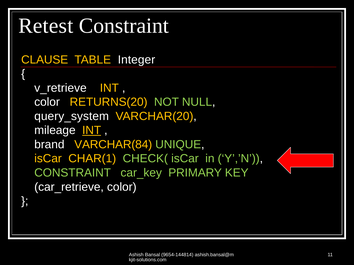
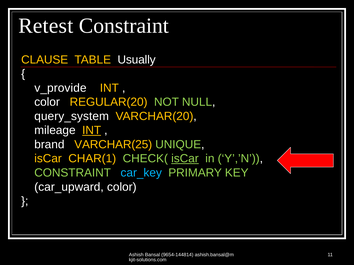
Integer: Integer -> Usually (137, 60)
v_retrieve: v_retrieve -> v_provide (60, 88)
RETURNS(20: RETURNS(20 -> REGULAR(20 (109, 102)
VARCHAR(84: VARCHAR(84 -> VARCHAR(25 (113, 145)
isCar underline: none -> present (185, 159)
car_key colour: light green -> light blue (141, 173)
car_retrieve: car_retrieve -> car_upward (69, 187)
